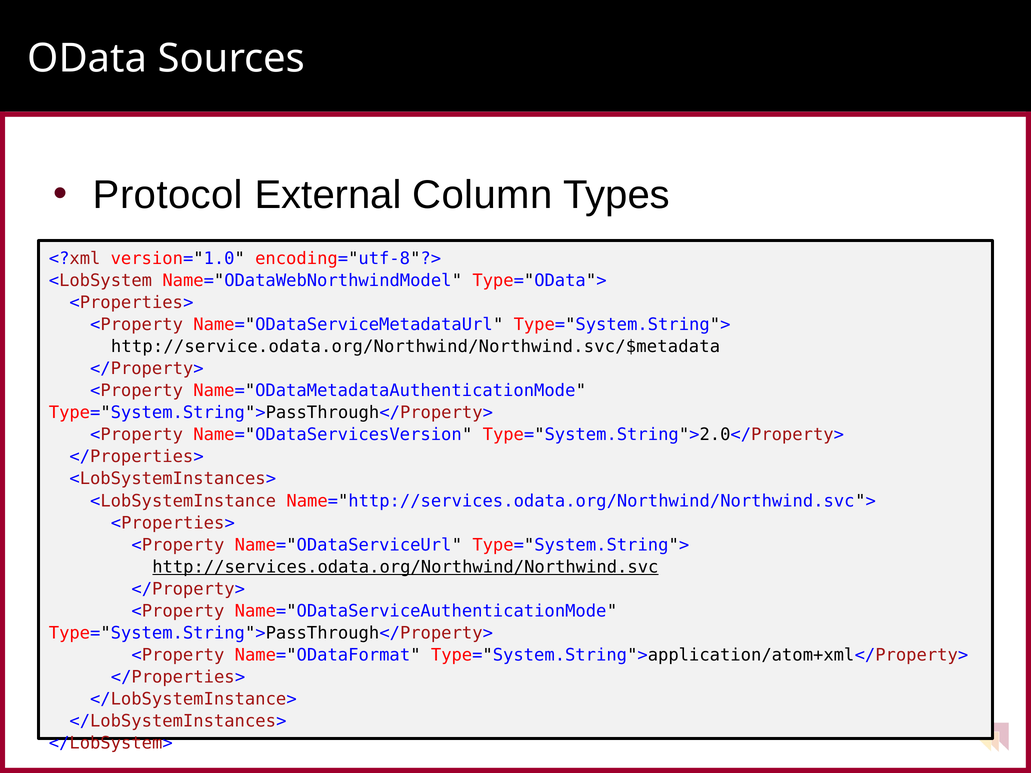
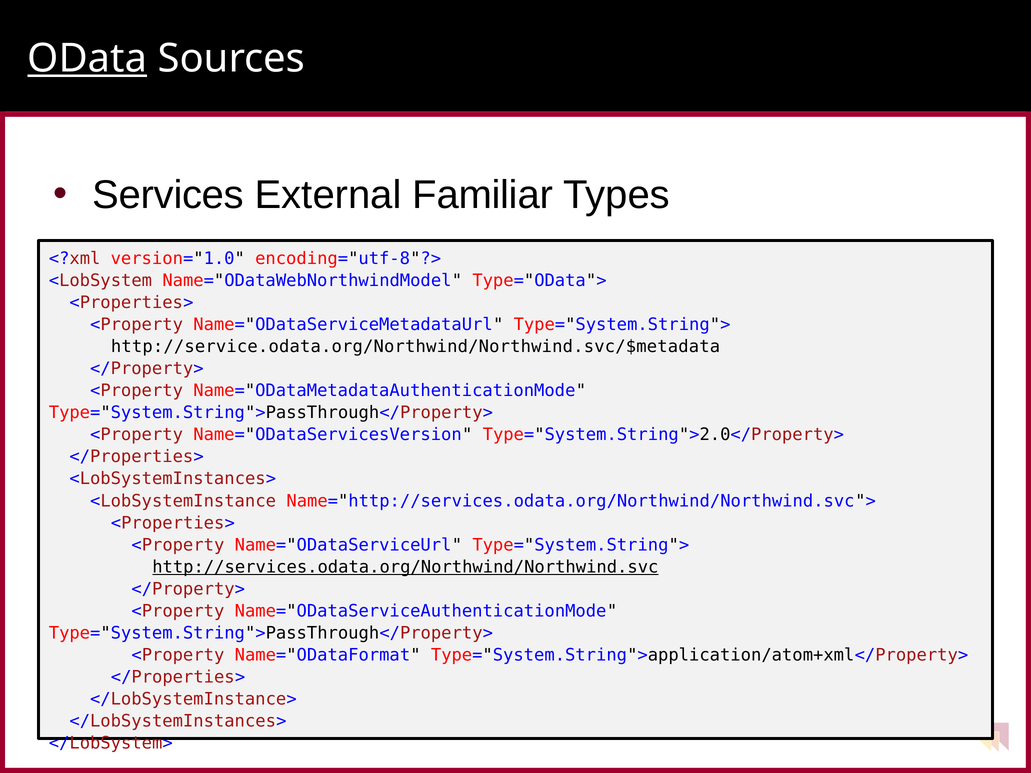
OData underline: none -> present (87, 59)
Protocol: Protocol -> Services (168, 195)
Column: Column -> Familiar (483, 195)
